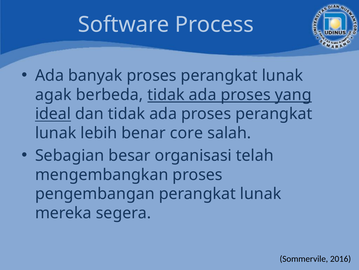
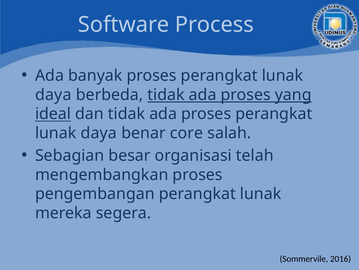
agak: agak -> daya (53, 94)
lebih: lebih -> daya (99, 133)
